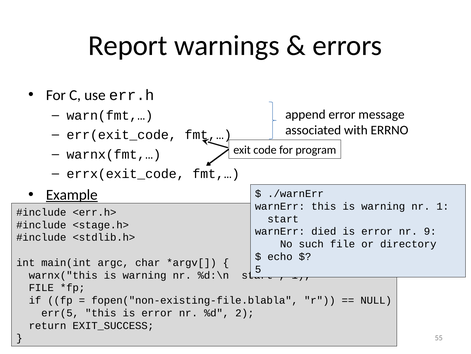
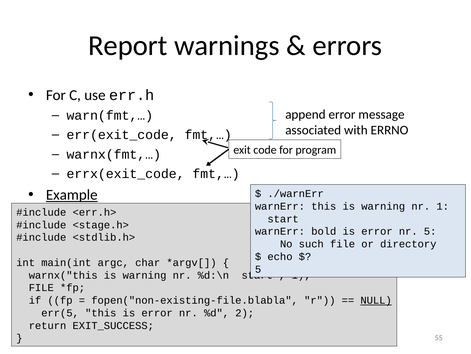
died: died -> bold (324, 231)
nr 9: 9 -> 5 (430, 231)
NULL underline: none -> present (376, 300)
